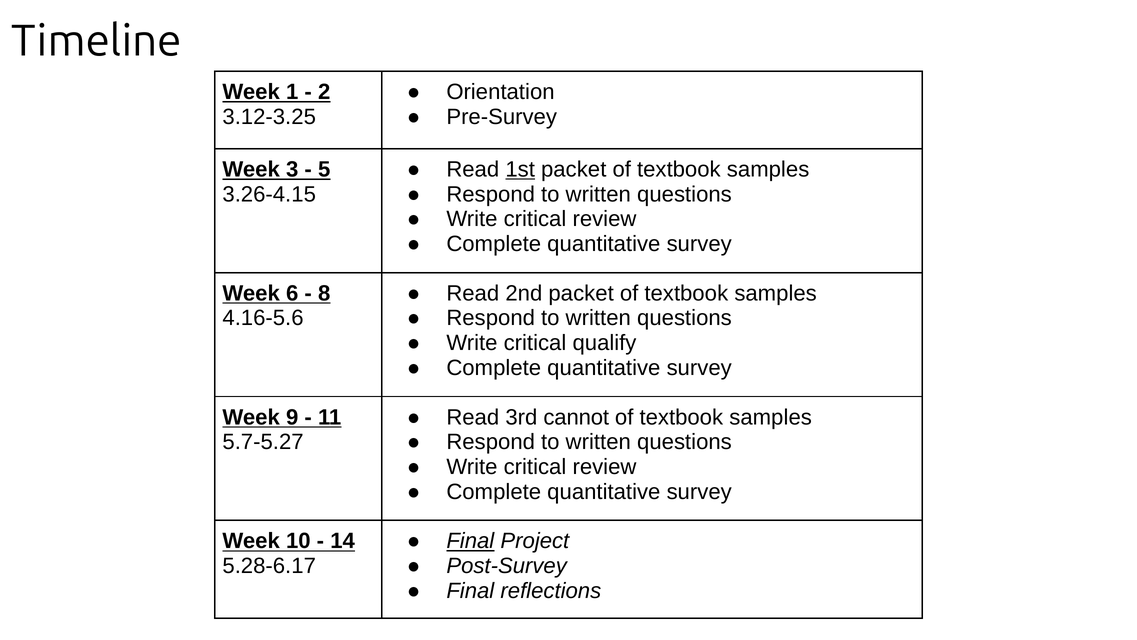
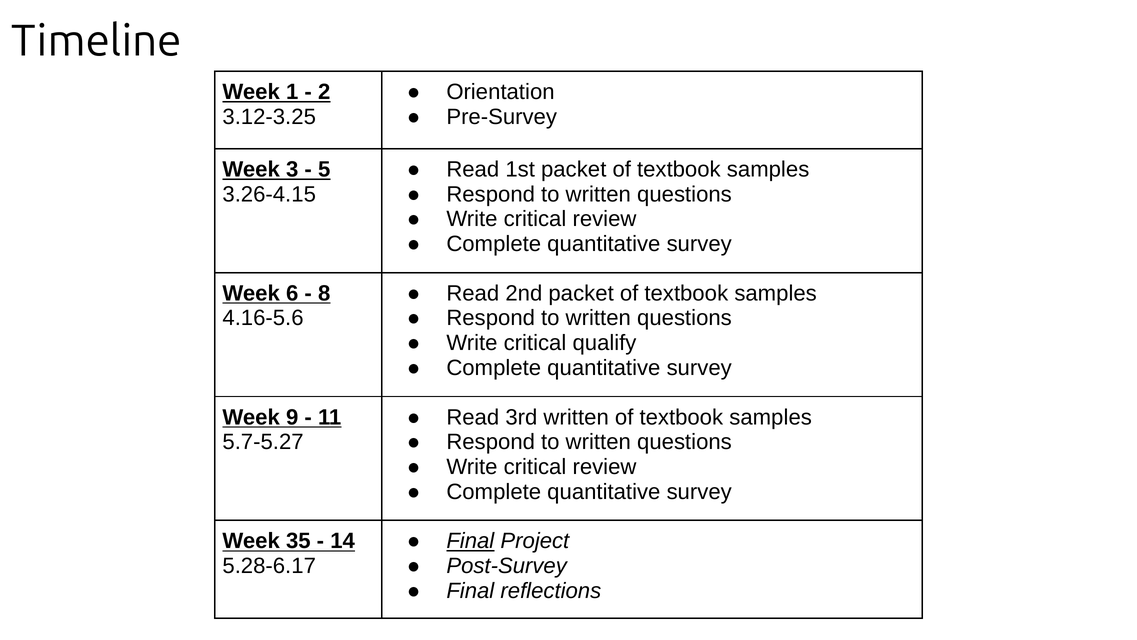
1st underline: present -> none (520, 169)
3rd cannot: cannot -> written (576, 417)
10: 10 -> 35 (298, 541)
